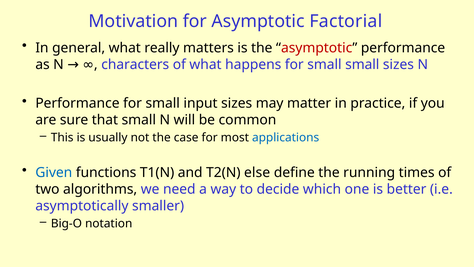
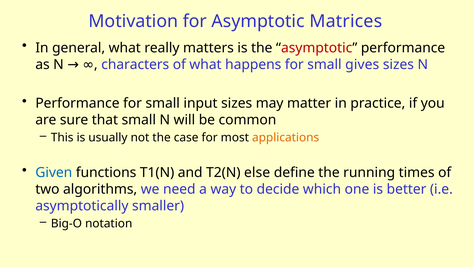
Factorial: Factorial -> Matrices (346, 21)
small small: small -> gives (362, 64)
applications colour: blue -> orange (286, 137)
